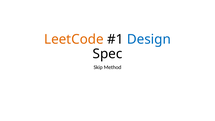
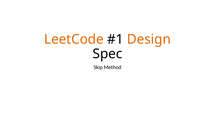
Design colour: blue -> orange (149, 39)
